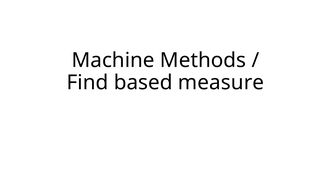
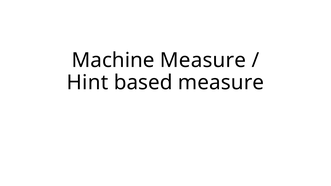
Machine Methods: Methods -> Measure (203, 60)
Find: Find -> Hint (87, 83)
